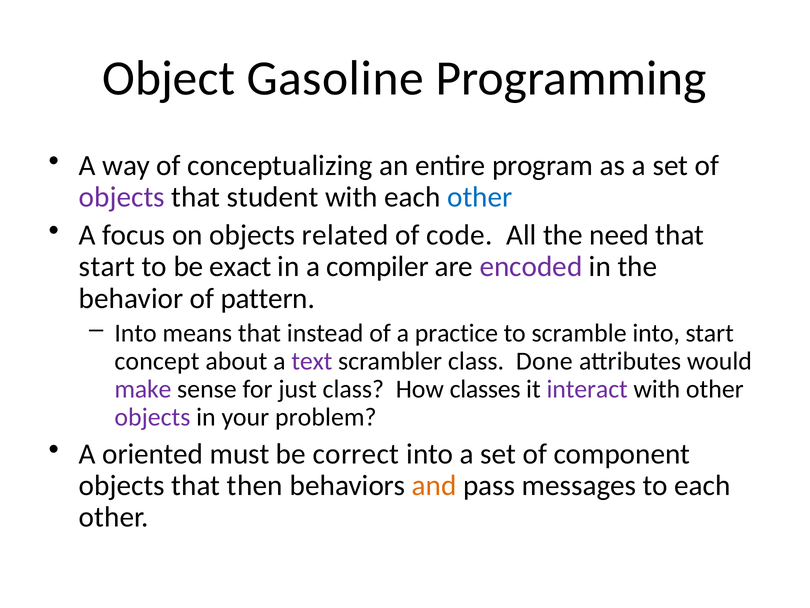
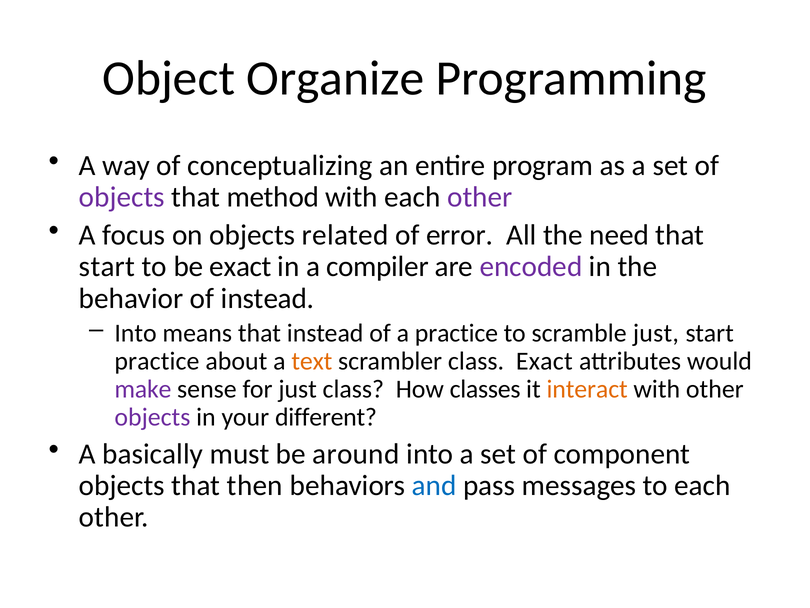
Gasoline: Gasoline -> Organize (335, 78)
student: student -> method (273, 197)
other colour: blue -> purple (480, 197)
code: code -> error (460, 235)
of pattern: pattern -> instead (268, 298)
scramble into: into -> just (656, 333)
concept: concept -> practice (157, 361)
text colour: purple -> orange (312, 361)
class Done: Done -> Exact (544, 361)
interact colour: purple -> orange (587, 389)
problem: problem -> different (326, 417)
oriented: oriented -> basically (153, 454)
correct: correct -> around (356, 454)
and colour: orange -> blue (434, 485)
